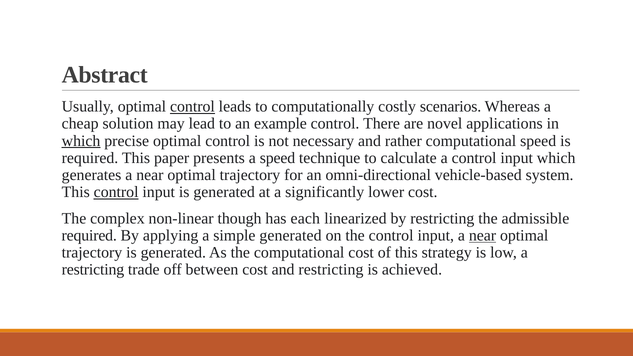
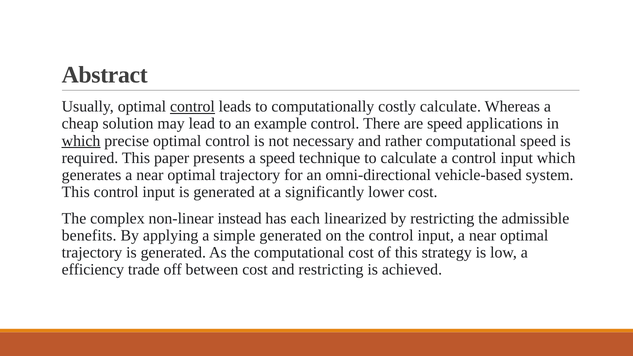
costly scenarios: scenarios -> calculate (450, 107)
are novel: novel -> speed (445, 124)
control underline: present -> none (116, 192)
though: though -> instead (240, 218)
required: required -> benefits (89, 235)
near underline: present -> none (483, 235)
restricting: restricting -> efficiency (93, 270)
